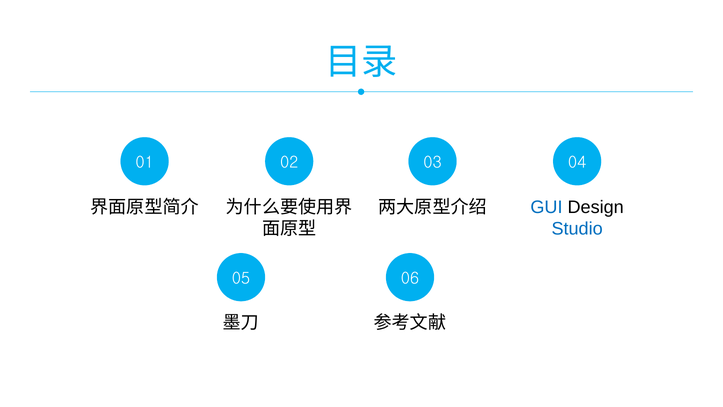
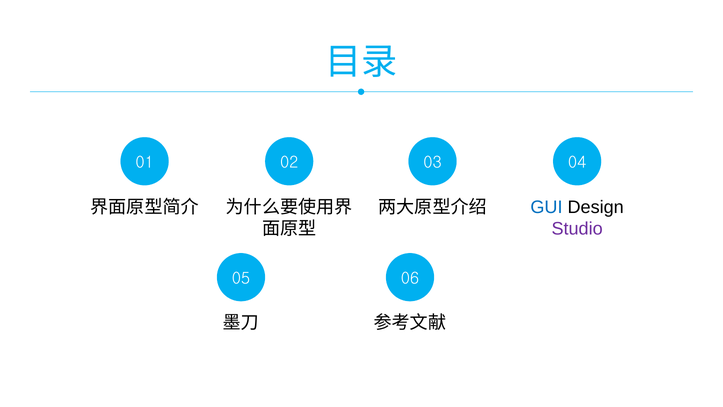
Studio colour: blue -> purple (577, 229)
